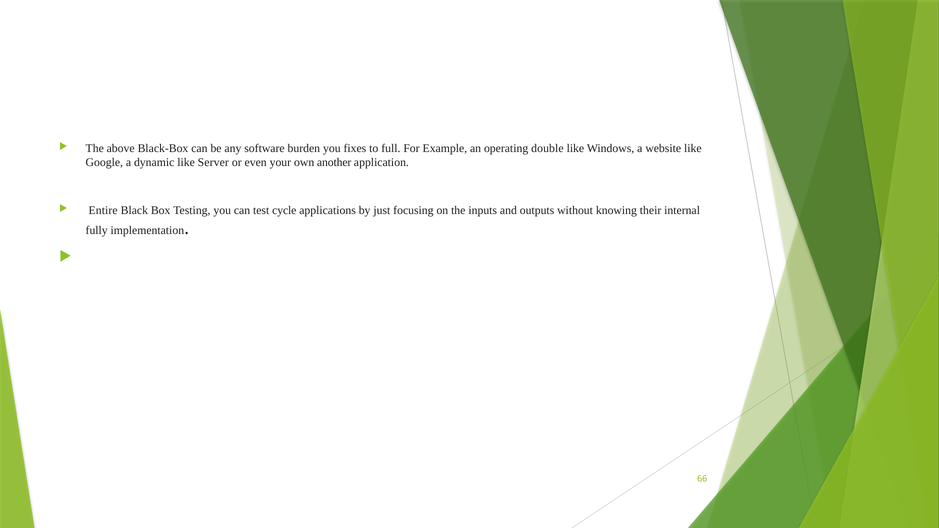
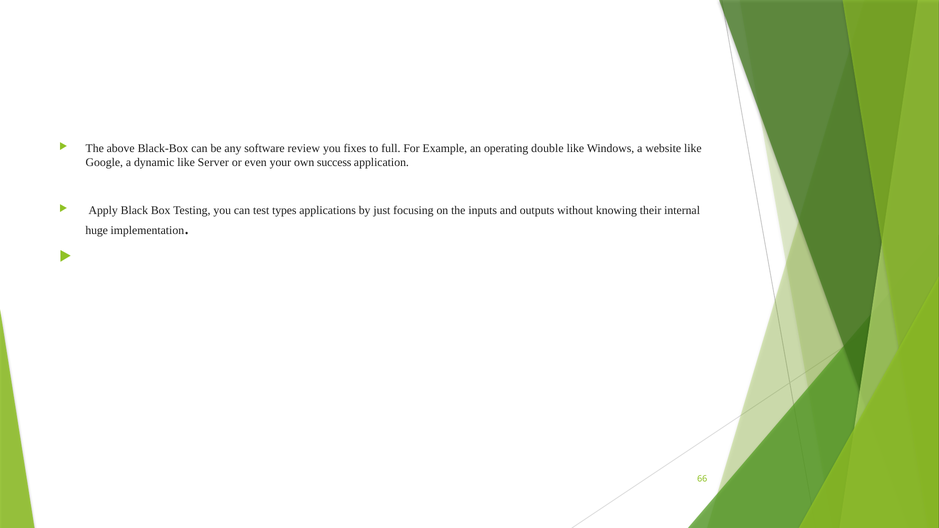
burden: burden -> review (304, 149)
another: another -> success (334, 163)
Entire: Entire -> Apply (103, 210)
cycle: cycle -> types (284, 210)
fully: fully -> huge (97, 230)
